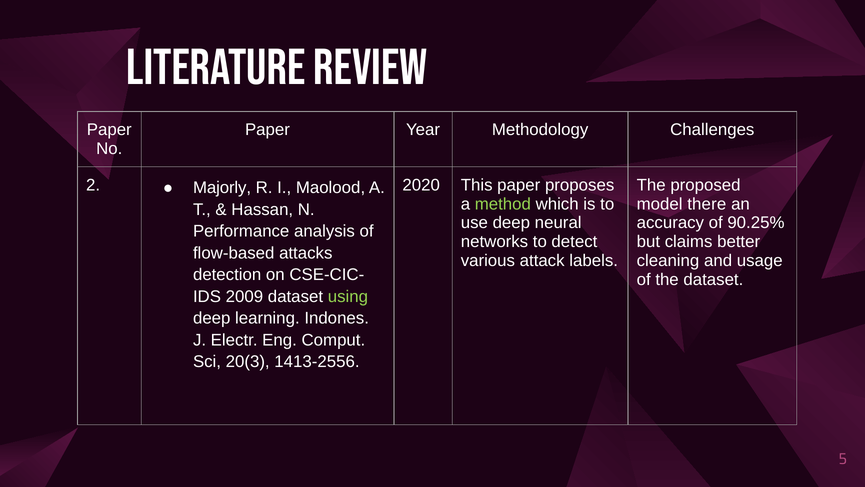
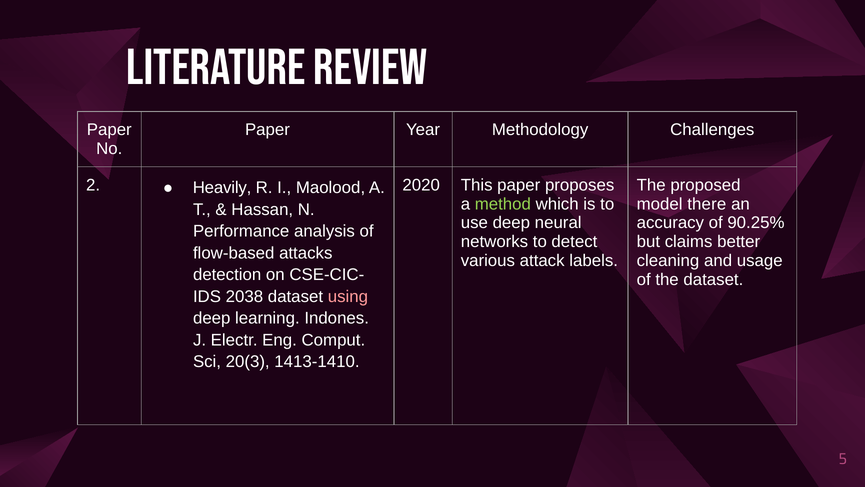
Majorly: Majorly -> Heavily (222, 188)
2009: 2009 -> 2038 (244, 296)
using colour: light green -> pink (348, 296)
1413-2556: 1413-2556 -> 1413-1410 (317, 362)
